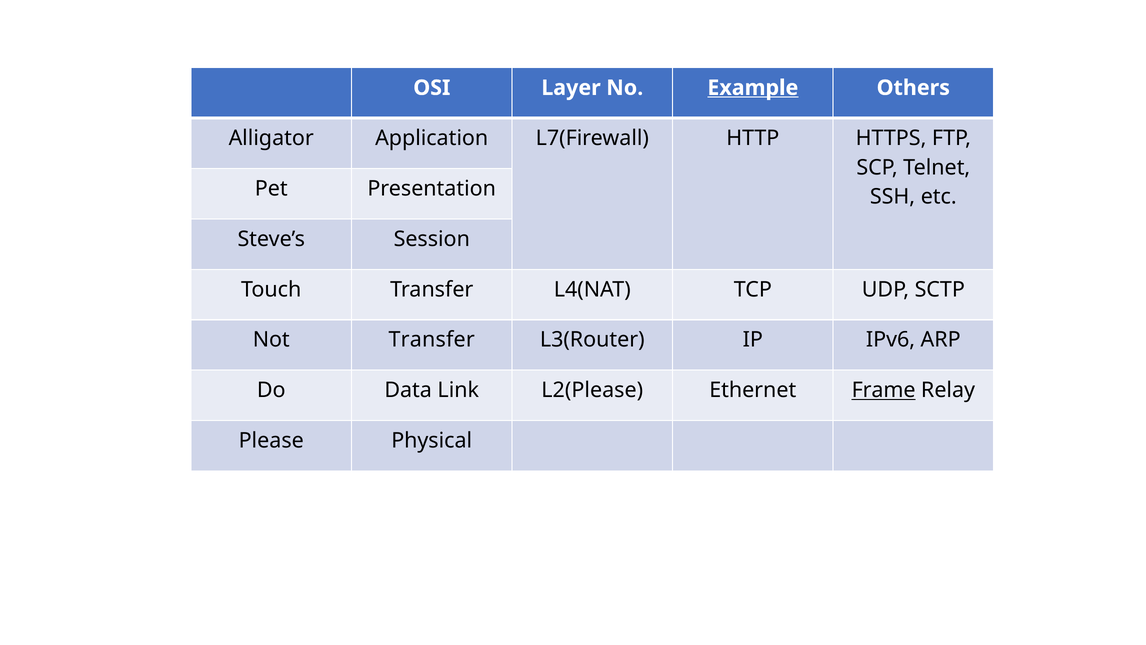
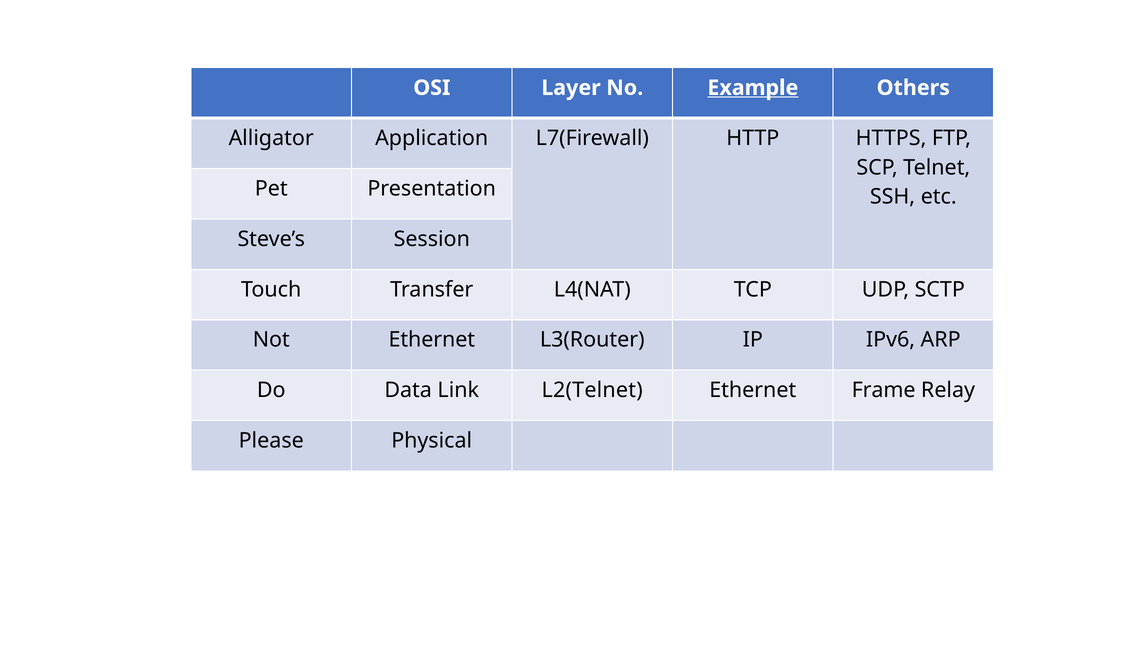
Not Transfer: Transfer -> Ethernet (432, 340)
L2(Please: L2(Please -> L2(Telnet (592, 390)
Frame underline: present -> none (884, 390)
